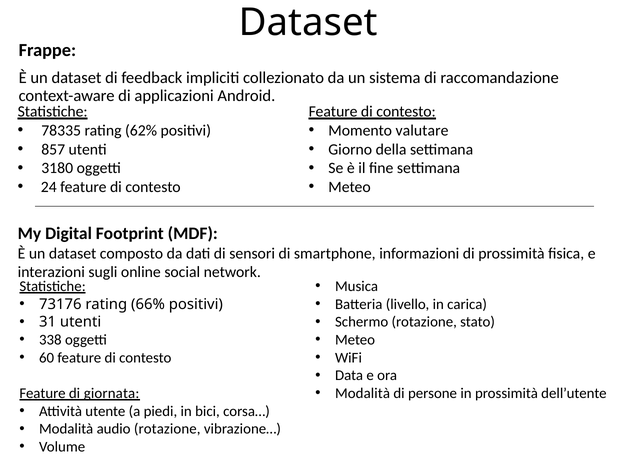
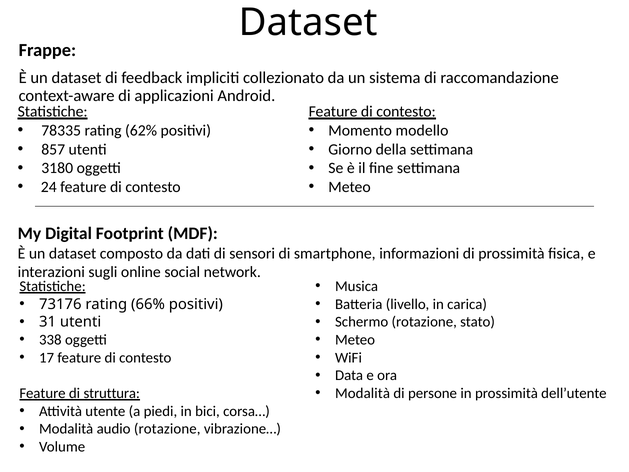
valutare: valutare -> modello (422, 130)
60: 60 -> 17 (47, 357)
giornata: giornata -> struttura (112, 393)
